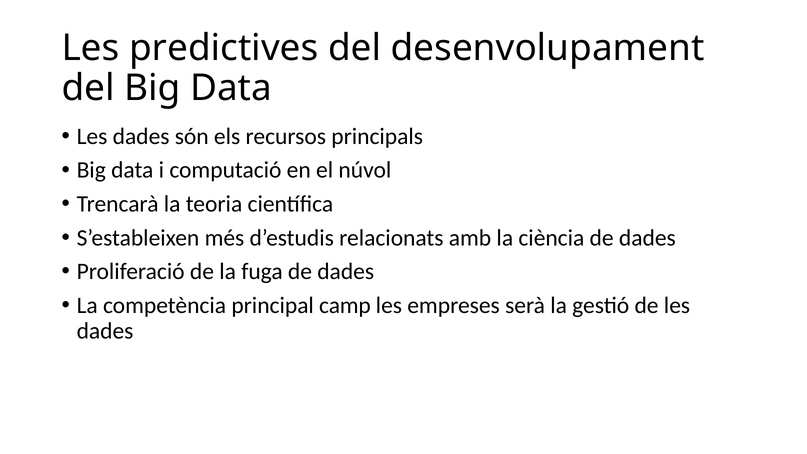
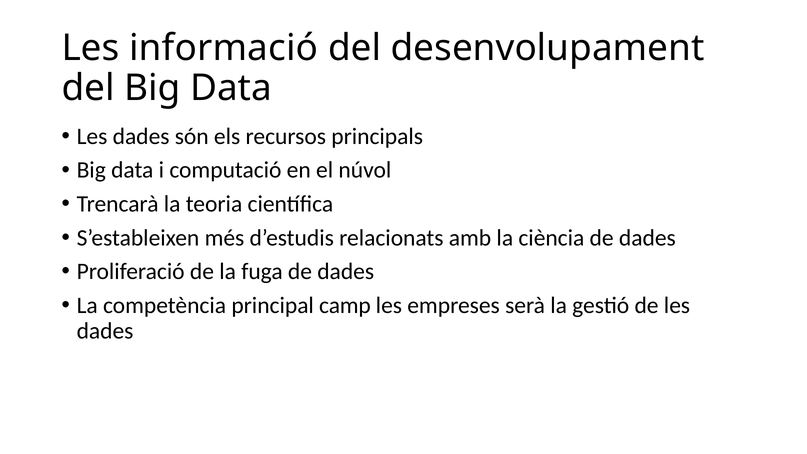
predictives: predictives -> informació (224, 48)
